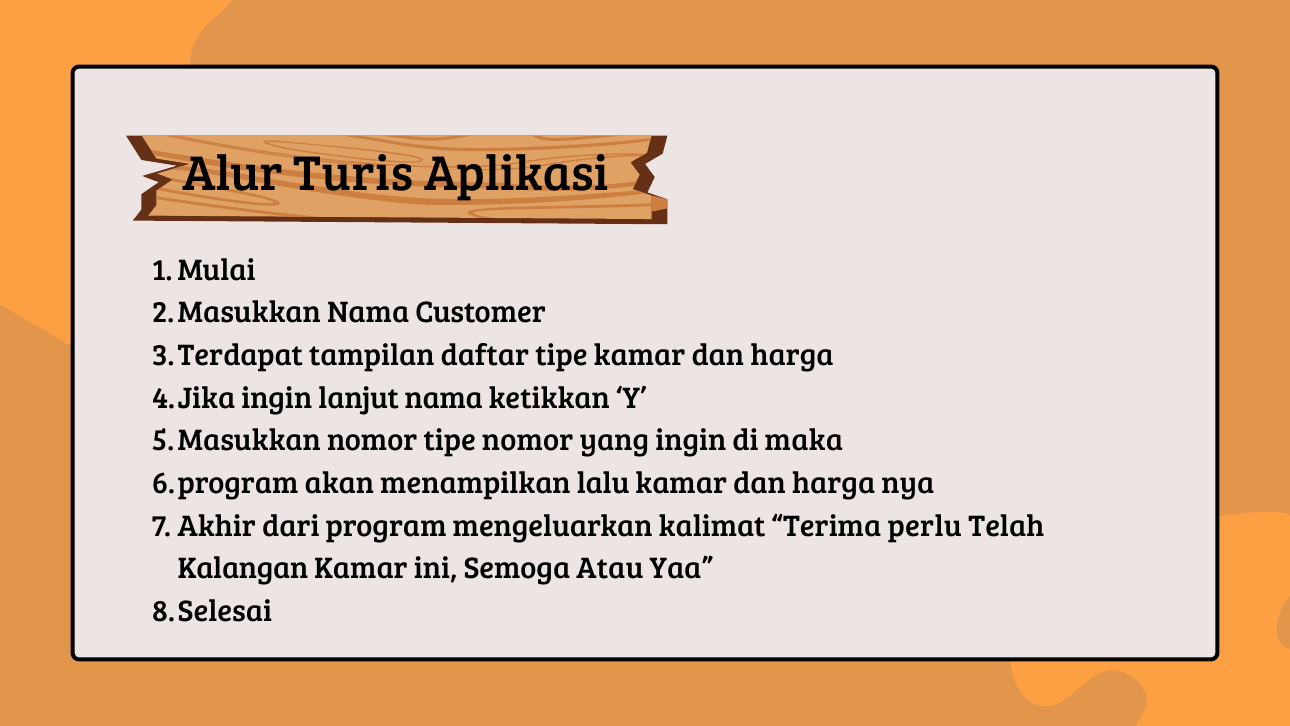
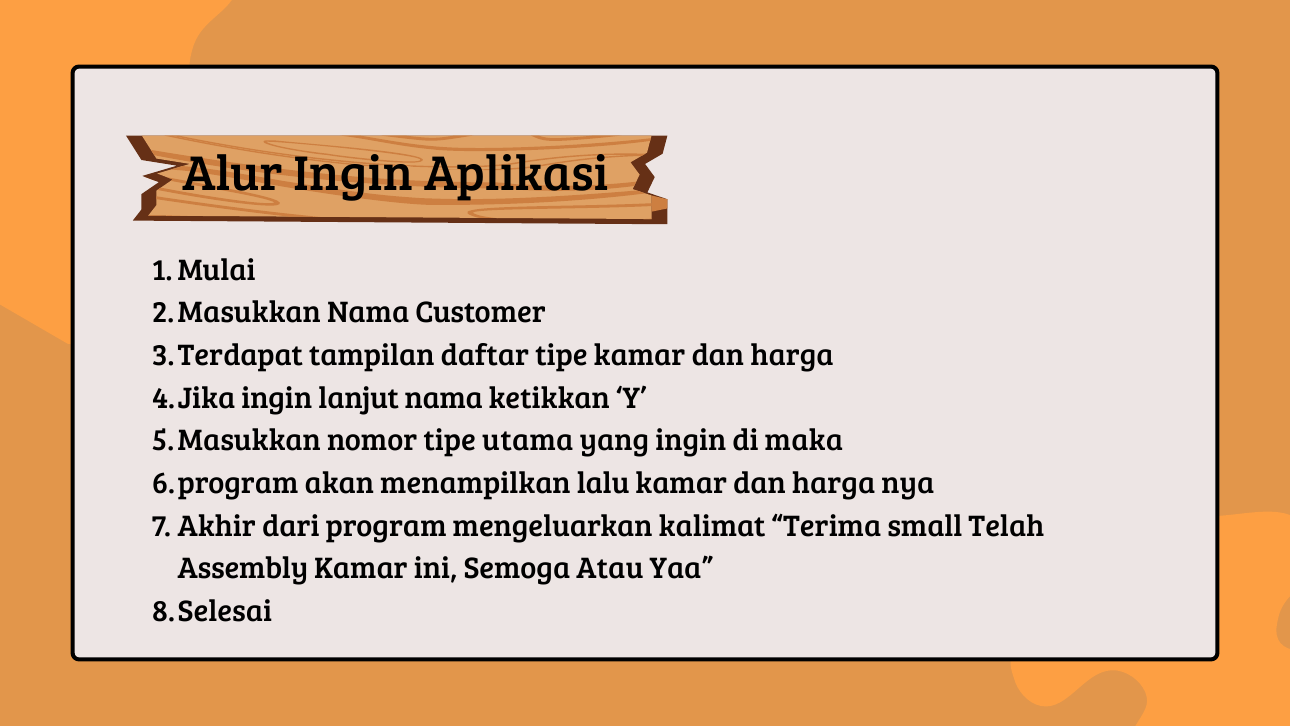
Alur Turis: Turis -> Ingin (353, 174)
tipe nomor: nomor -> utama (528, 441)
perlu: perlu -> small (925, 526)
Kalangan: Kalangan -> Assembly (243, 569)
